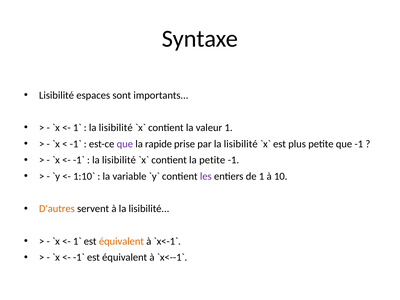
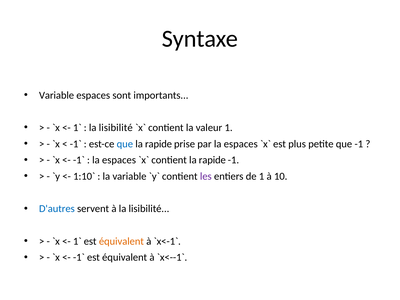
Lisibilité: Lisibilité -> Variable (57, 95)
que colour: purple -> blue (125, 144)
par la lisibilité: lisibilité -> espaces (241, 144)
lisibilité: lisibilité -> espaces (119, 160)
contient la petite: petite -> rapide (212, 160)
D'autres colour: orange -> blue (57, 209)
